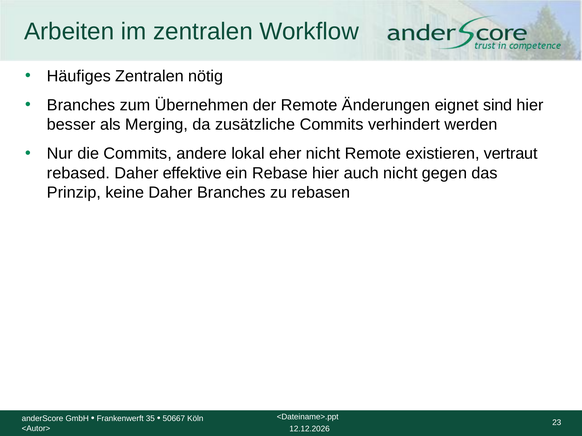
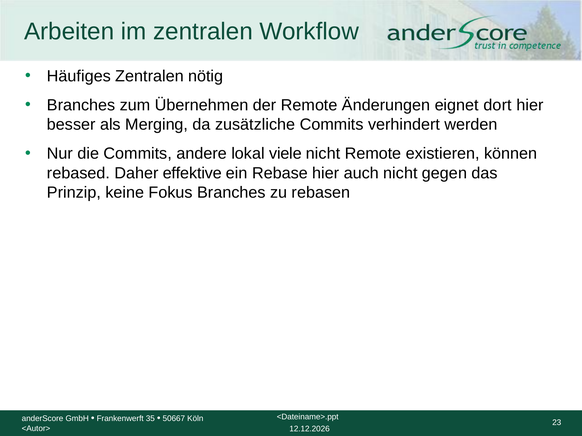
sind: sind -> dort (498, 105)
eher: eher -> viele (285, 154)
vertraut: vertraut -> können (511, 154)
keine Daher: Daher -> Fokus (171, 193)
